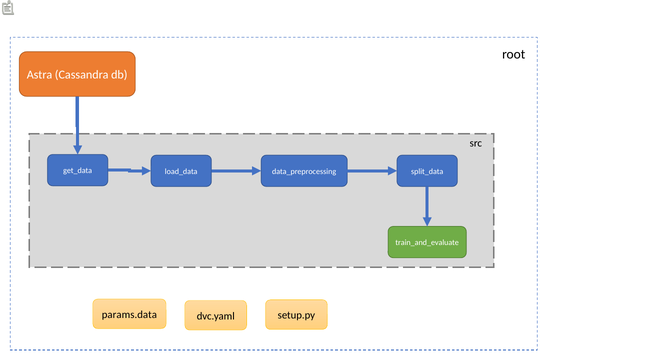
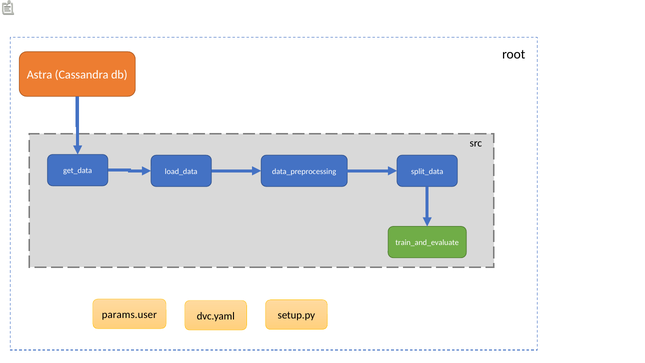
params.data: params.data -> params.user (129, 314)
